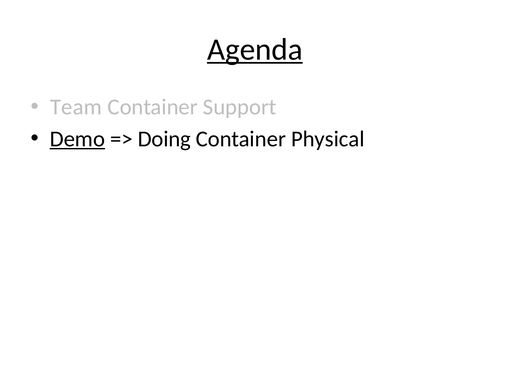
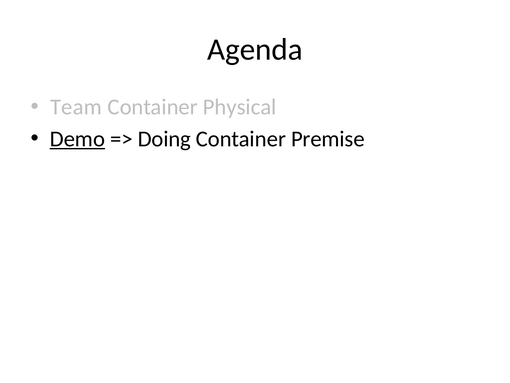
Agenda underline: present -> none (255, 49)
Support: Support -> Physical (240, 107)
Physical: Physical -> Premise (328, 139)
